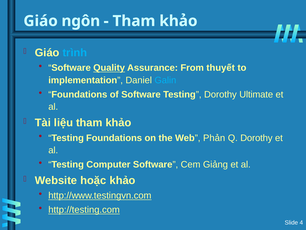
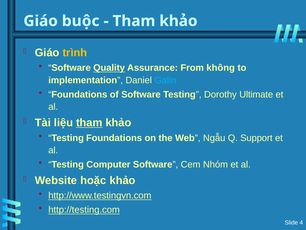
ngôn: ngôn -> buộc (81, 21)
trình colour: light blue -> yellow (75, 53)
thuyết: thuyết -> không (221, 68)
tham underline: none -> present (89, 123)
Phản: Phản -> Ngẫu (214, 138)
Q Dorothy: Dorothy -> Support (256, 138)
Giảng: Giảng -> Nhóm (215, 164)
